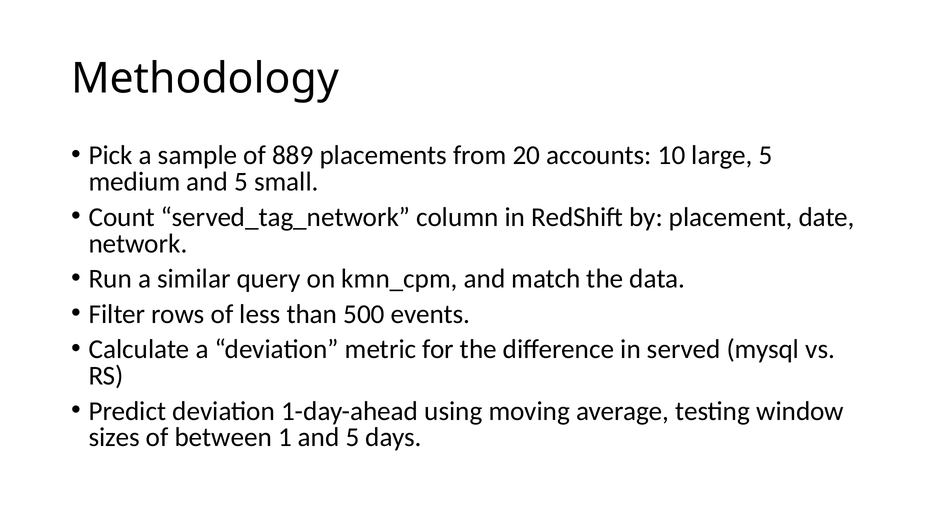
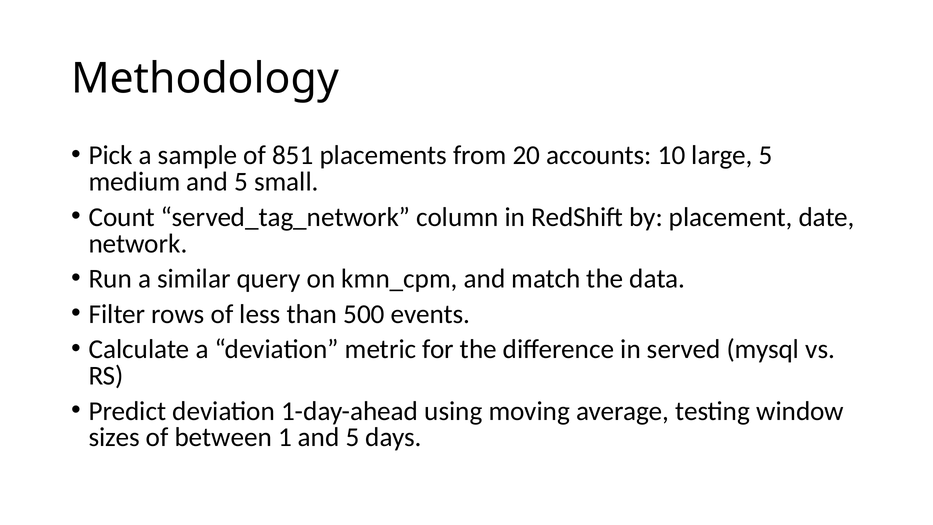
889: 889 -> 851 (293, 155)
